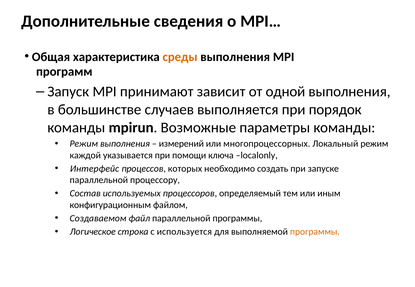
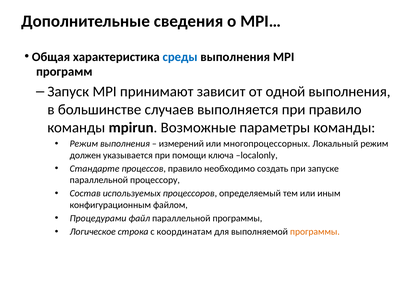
среды colour: orange -> blue (180, 57)
при порядок: порядок -> правило (335, 110)
каждой: каждой -> должен (85, 155)
Интерфейс: Интерфейс -> Стандарте (95, 169)
процессов которых: которых -> правило (185, 169)
Создаваемом: Создаваемом -> Процедурами (98, 219)
используется: используется -> координатам (184, 232)
